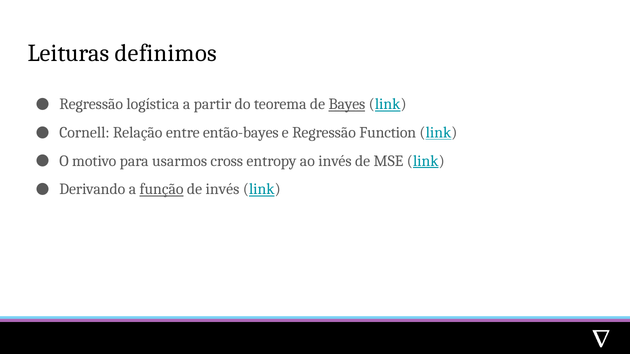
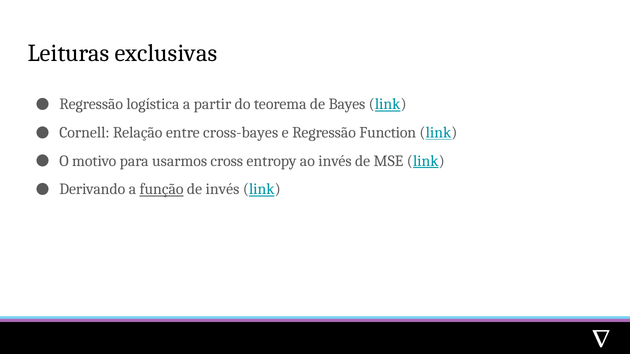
definimos: definimos -> exclusivas (166, 53)
Bayes underline: present -> none (347, 104)
então-bayes: então-bayes -> cross-bayes (241, 133)
